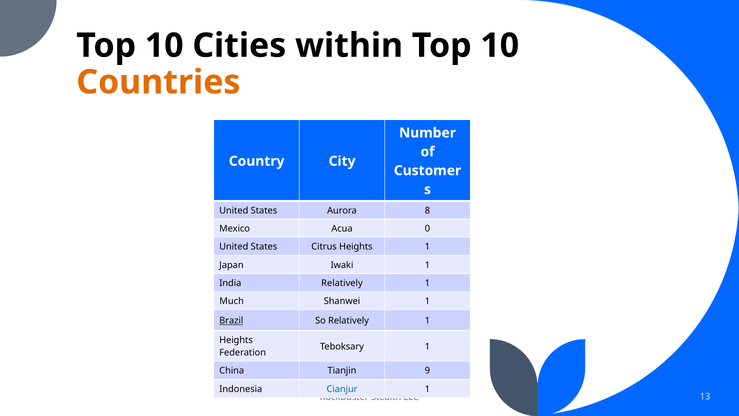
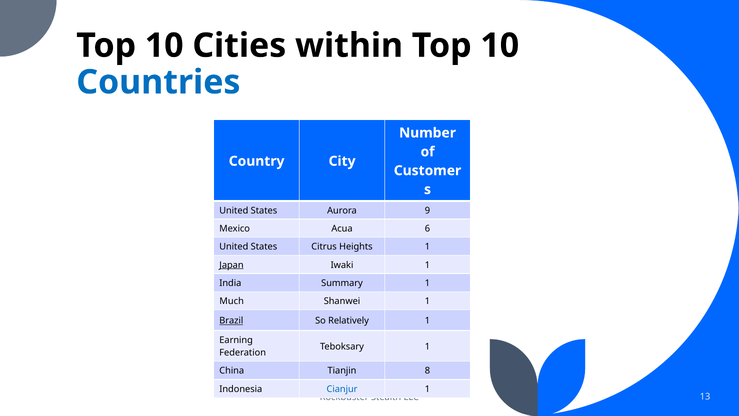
Countries colour: orange -> blue (158, 82)
8: 8 -> 9 (428, 210)
0: 0 -> 6 (428, 229)
Japan underline: none -> present (231, 265)
India Relatively: Relatively -> Summary (342, 283)
Heights: Heights -> Earning (236, 340)
9: 9 -> 8 (428, 371)
